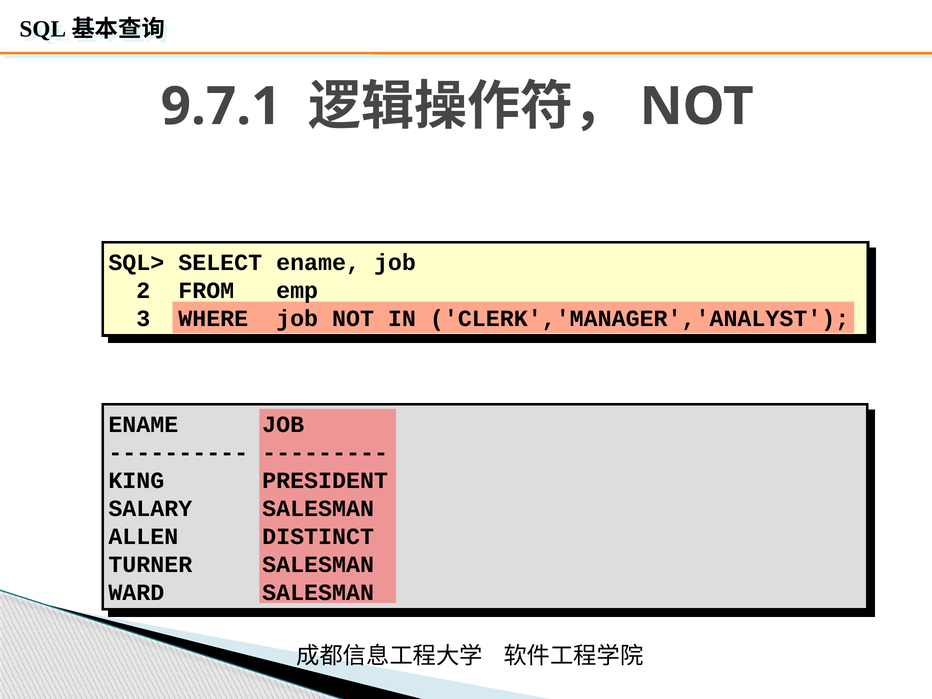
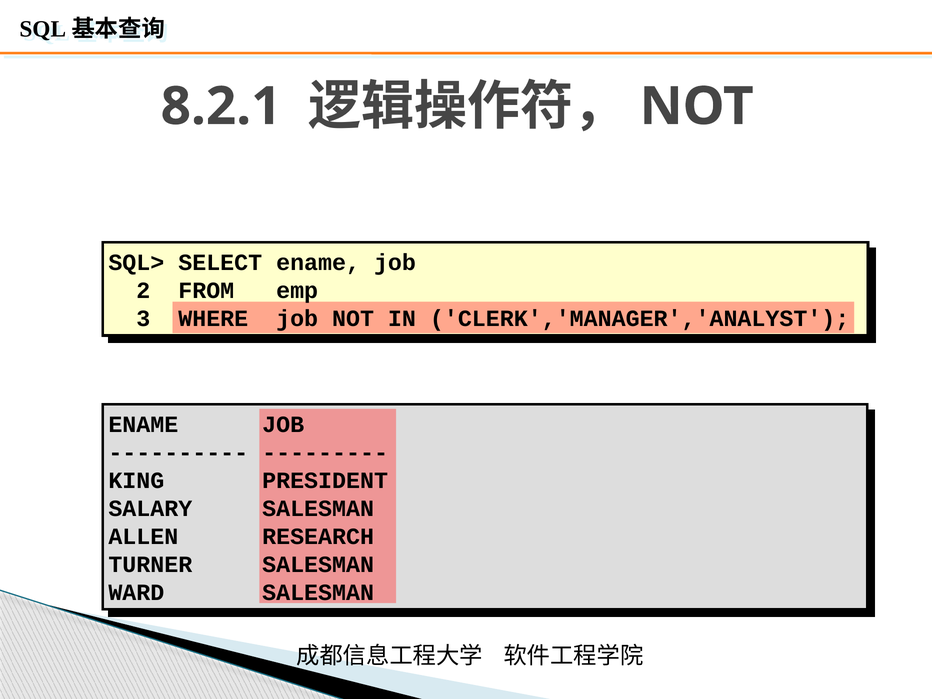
9.7.1: 9.7.1 -> 8.2.1 (221, 107)
DISTINCT: DISTINCT -> RESEARCH (318, 536)
